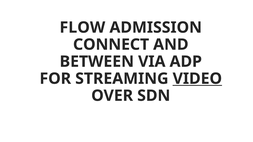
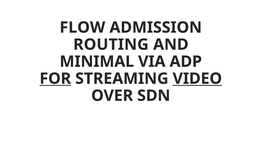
CONNECT: CONNECT -> ROUTING (111, 45)
BETWEEN: BETWEEN -> MINIMAL (97, 62)
FOR underline: none -> present (55, 79)
